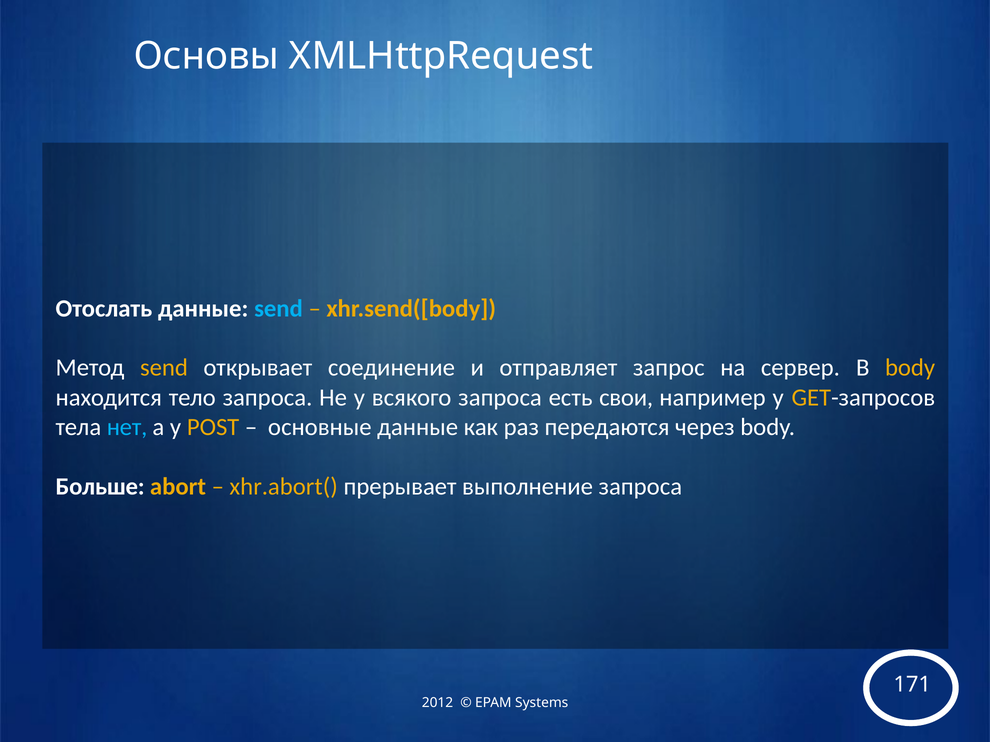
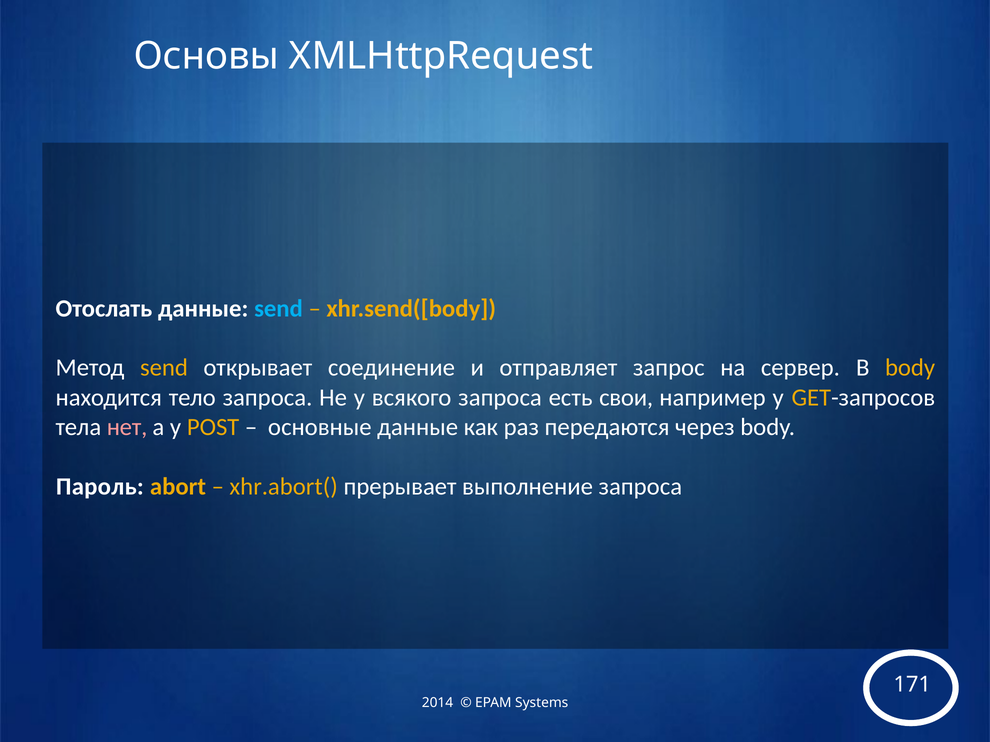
нет colour: light blue -> pink (127, 427)
Больше: Больше -> Пароль (100, 487)
2012: 2012 -> 2014 (438, 703)
